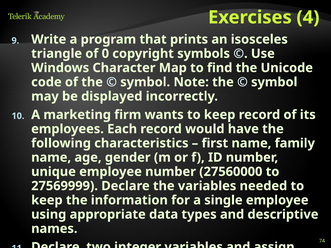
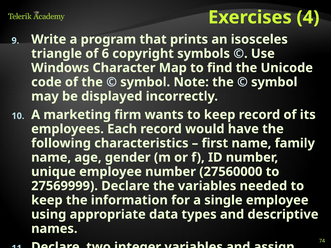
0: 0 -> 6 (105, 54)
